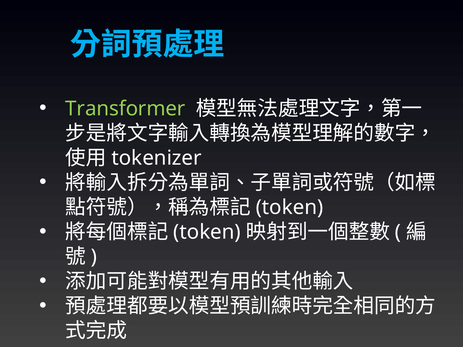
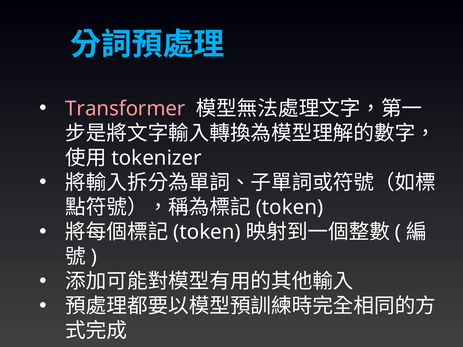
Transformer colour: light green -> pink (125, 109)
